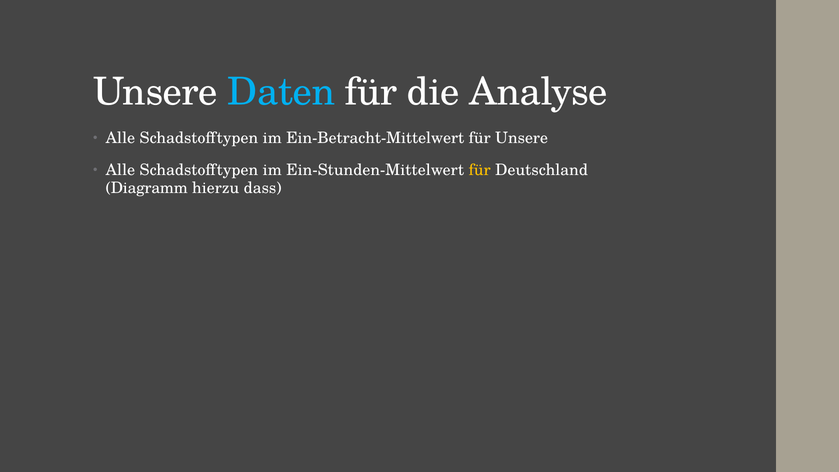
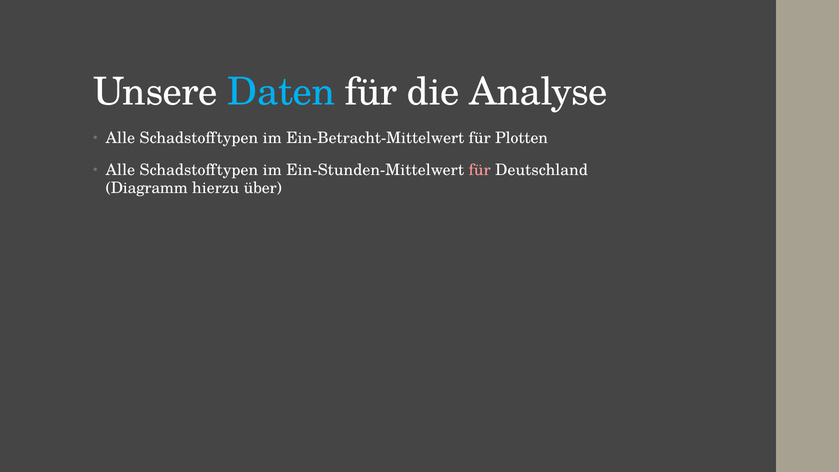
für Unsere: Unsere -> Plotten (522, 138)
für colour: yellow -> pink (480, 170)
dass: dass -> über (263, 188)
